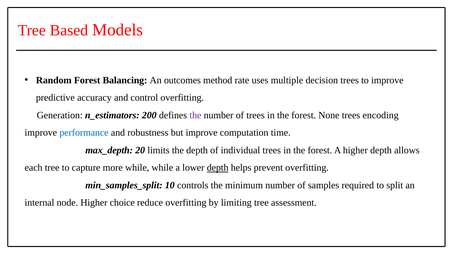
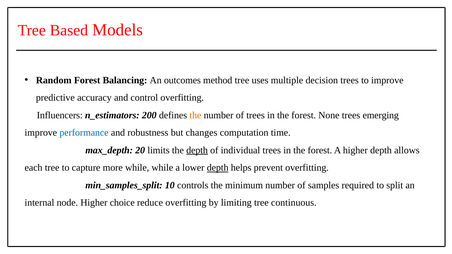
method rate: rate -> tree (242, 80)
Generation: Generation -> Influencers (60, 115)
the colour: purple -> orange (195, 115)
encoding: encoding -> emerging (381, 115)
but improve: improve -> changes (202, 133)
depth underline: none -> present (197, 150)
assessment: assessment -> continuous (294, 203)
